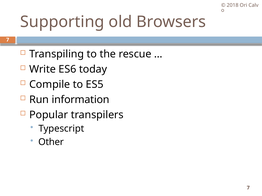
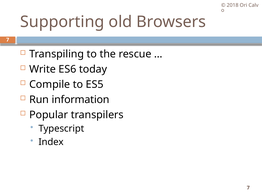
Other: Other -> Index (51, 142)
